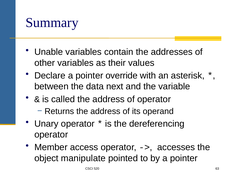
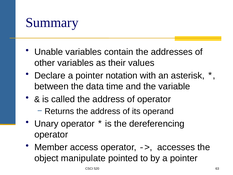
override: override -> notation (122, 75)
next: next -> time (115, 86)
